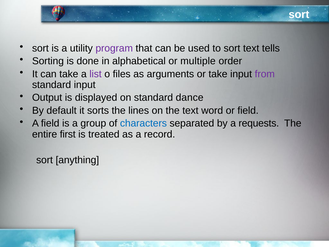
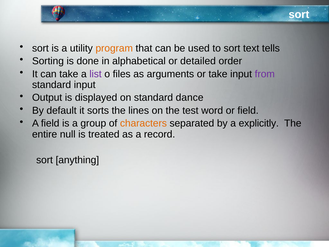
program colour: purple -> orange (114, 48)
multiple: multiple -> detailed (198, 61)
the text: text -> test (190, 110)
characters colour: blue -> orange (143, 123)
requests: requests -> explicitly (259, 123)
first: first -> null (68, 134)
